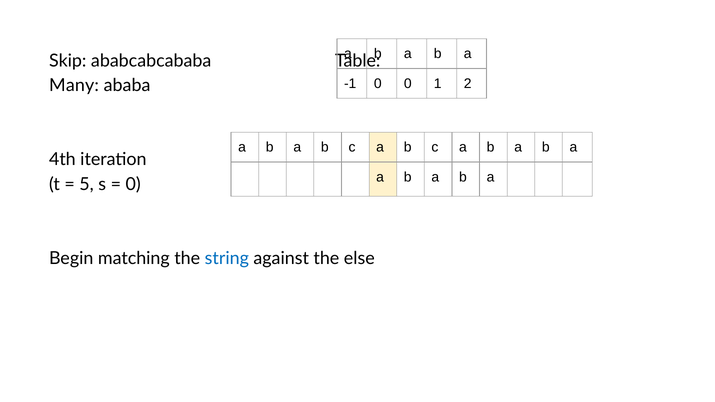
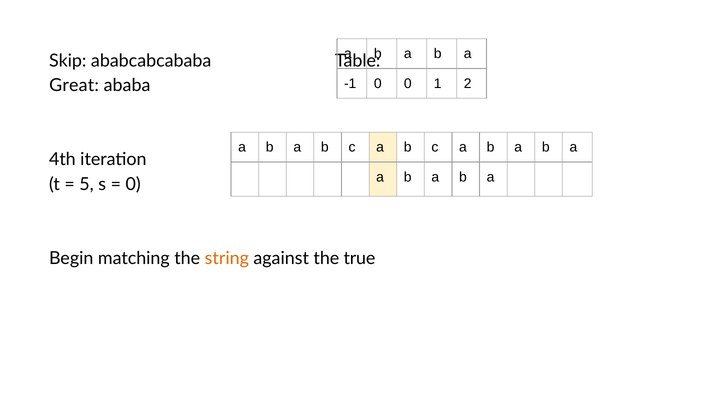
Many: Many -> Great (74, 86)
string colour: blue -> orange (227, 258)
else: else -> true (359, 258)
